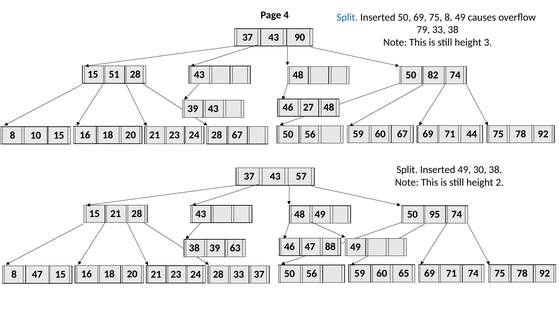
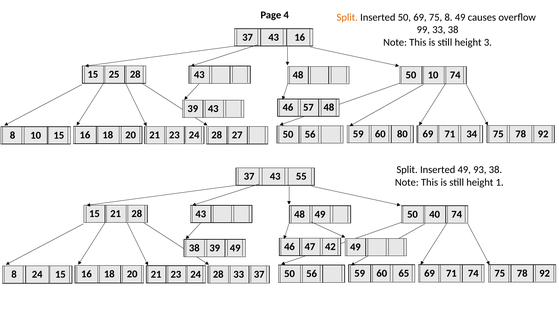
Split colour: blue -> orange (347, 17)
79: 79 -> 99 (423, 30)
43 90: 90 -> 16 (300, 37)
51: 51 -> 25 (114, 75)
50 82: 82 -> 10 (433, 75)
27: 27 -> 57 (308, 108)
60 67: 67 -> 80 (402, 134)
44: 44 -> 34 (472, 134)
28 67: 67 -> 27 (237, 135)
30: 30 -> 93 (480, 170)
57: 57 -> 55 (301, 177)
2: 2 -> 1 (500, 183)
95: 95 -> 40 (435, 215)
88: 88 -> 42 (330, 247)
39 63: 63 -> 49 (235, 248)
8 47: 47 -> 24 (37, 275)
